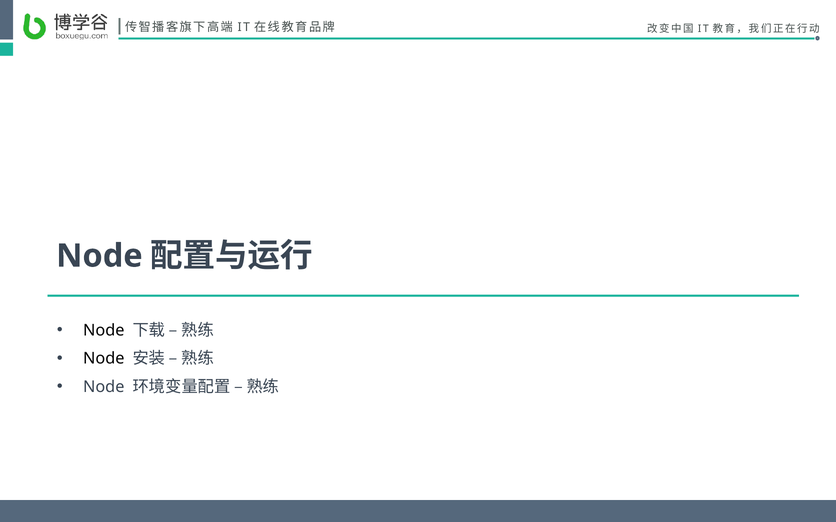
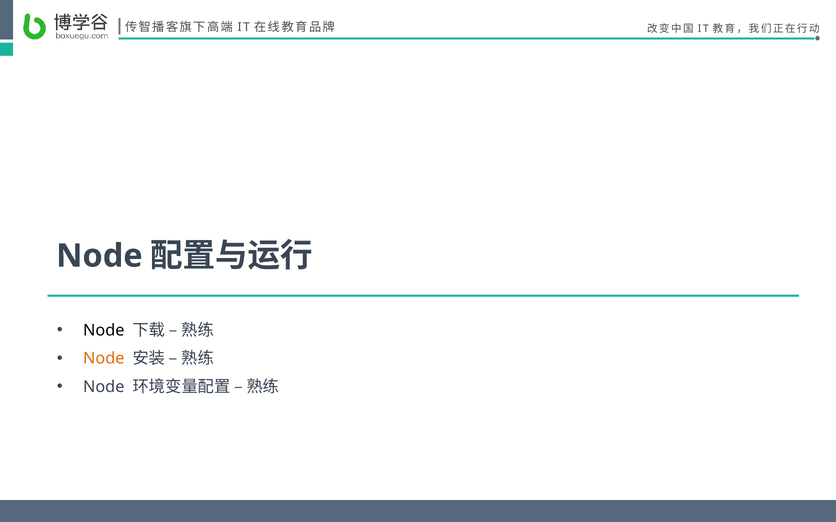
Node colour: black -> orange (104, 359)
